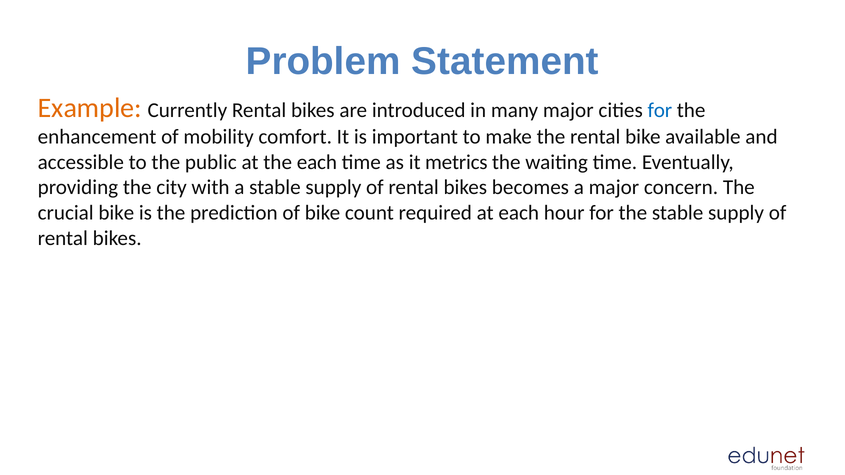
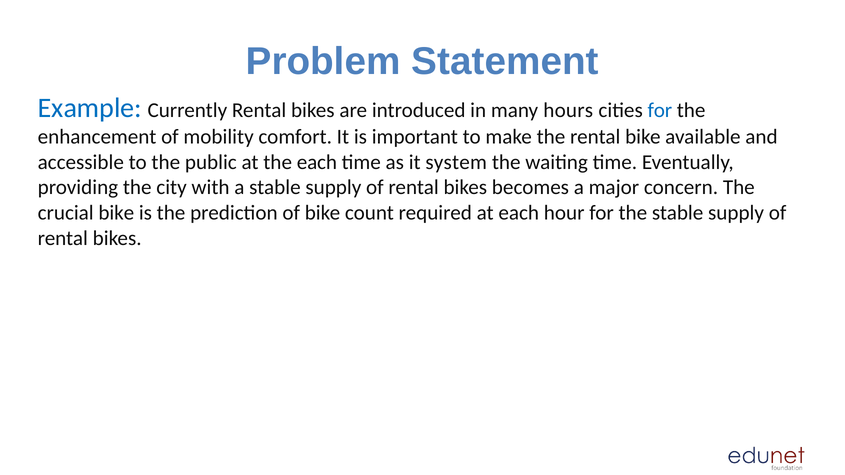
Example colour: orange -> blue (90, 108)
many major: major -> hours (568, 110)
metrics: metrics -> system (456, 162)
